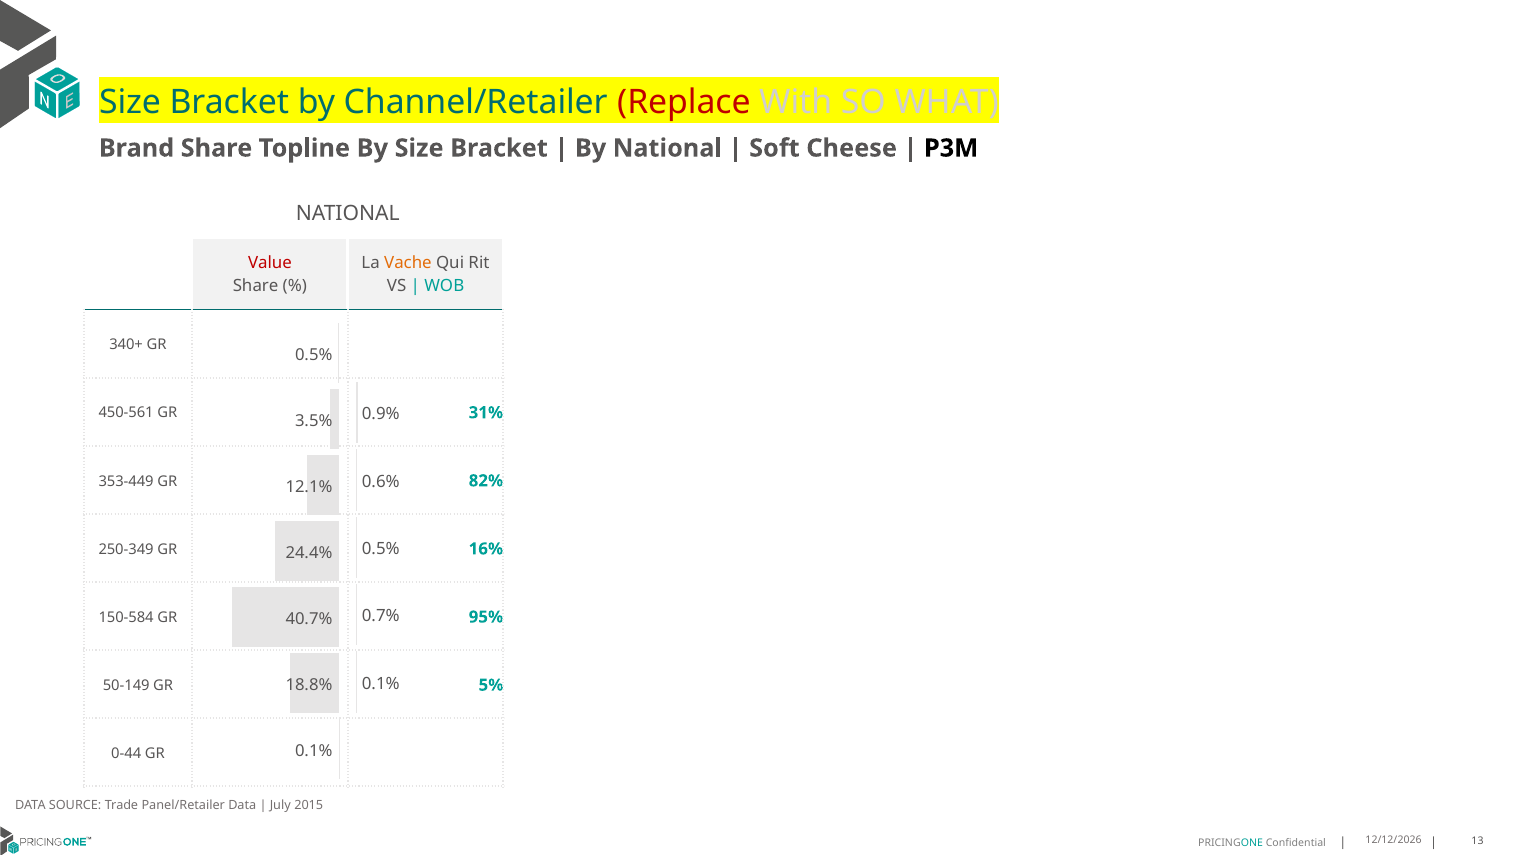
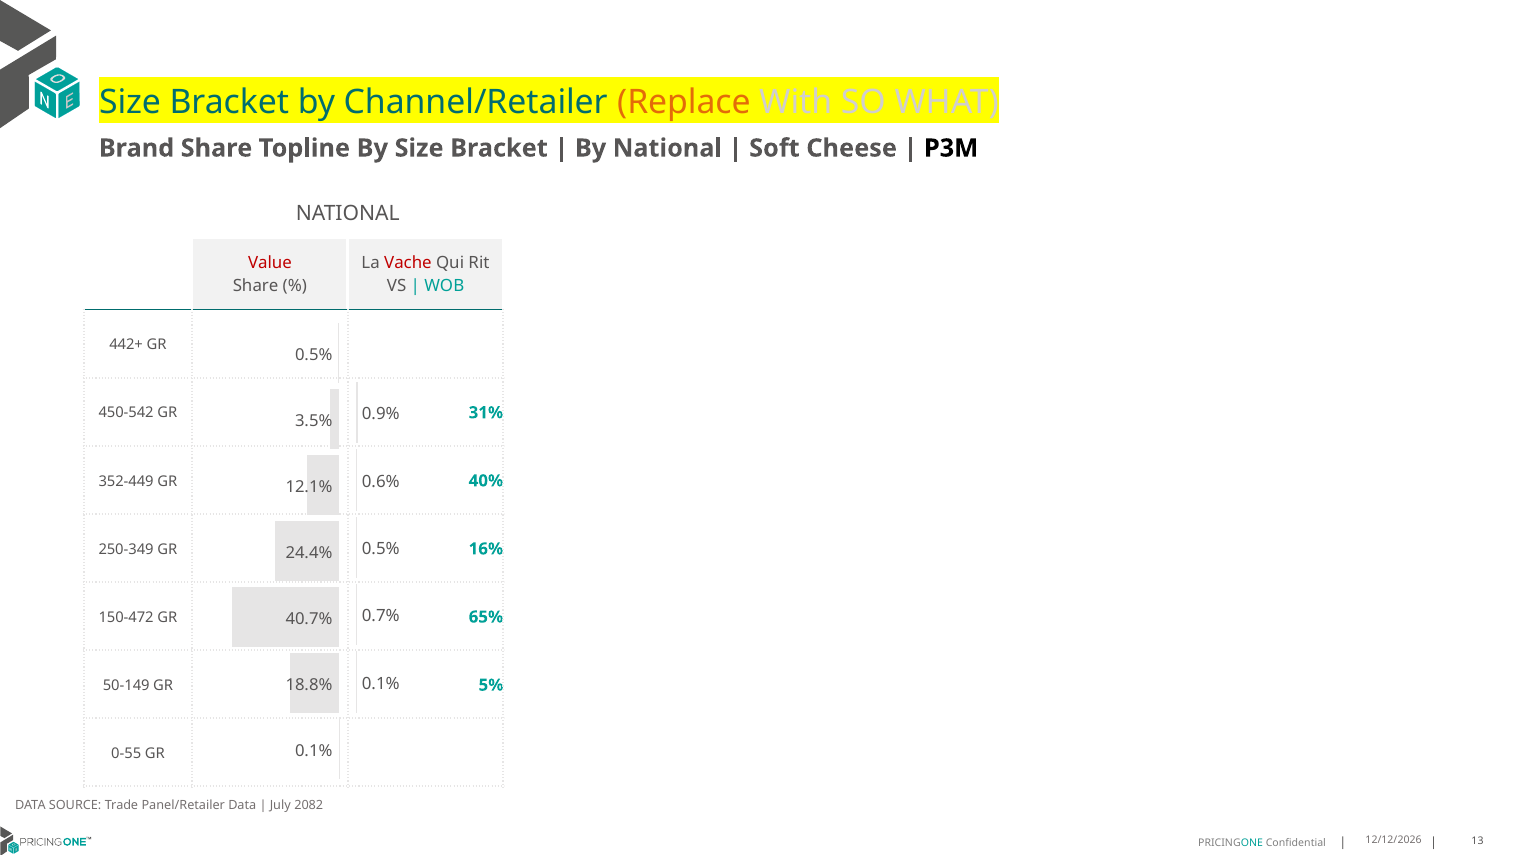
Replace colour: red -> orange (684, 102)
Vache colour: orange -> red (408, 263)
340+: 340+ -> 442+ (126, 345)
450-561: 450-561 -> 450-542 (126, 413)
353-449: 353-449 -> 352-449 (126, 481)
82%: 82% -> 40% (486, 481)
150-584: 150-584 -> 150-472 (126, 618)
95%: 95% -> 65% (486, 617)
0-44: 0-44 -> 0-55 (126, 754)
2015: 2015 -> 2082 (309, 806)
